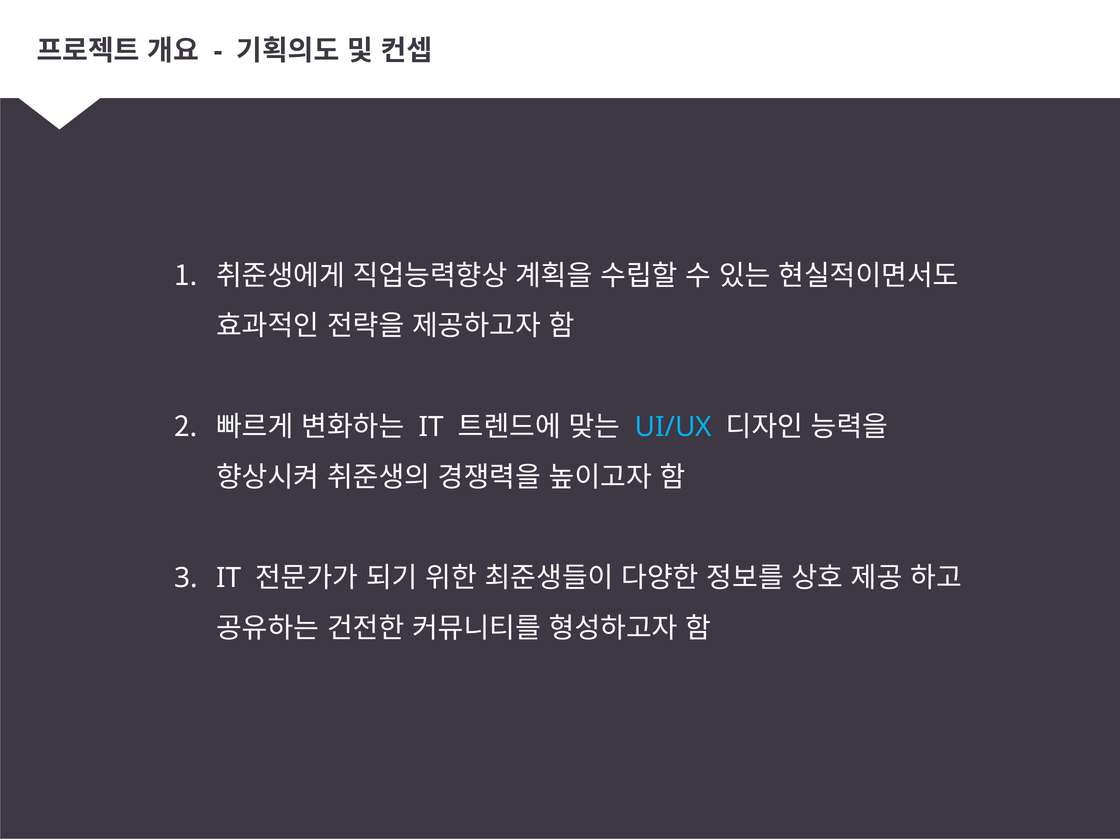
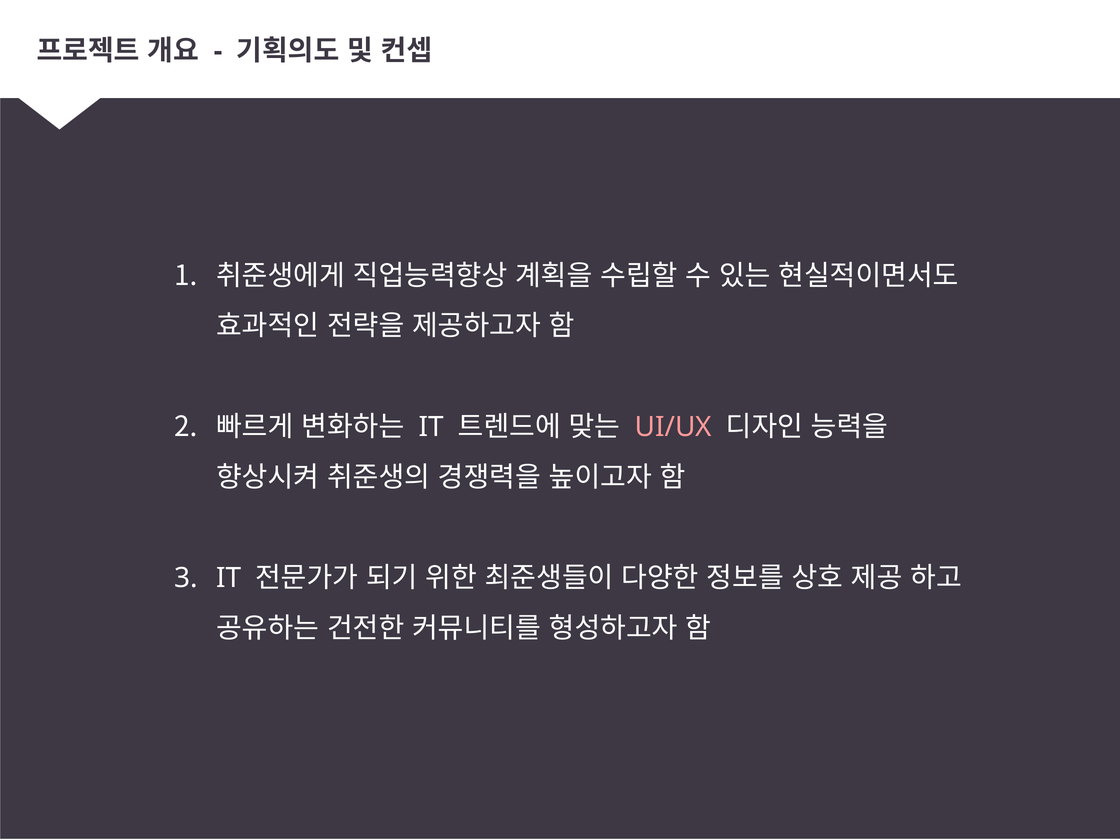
UI/UX colour: light blue -> pink (673, 427)
